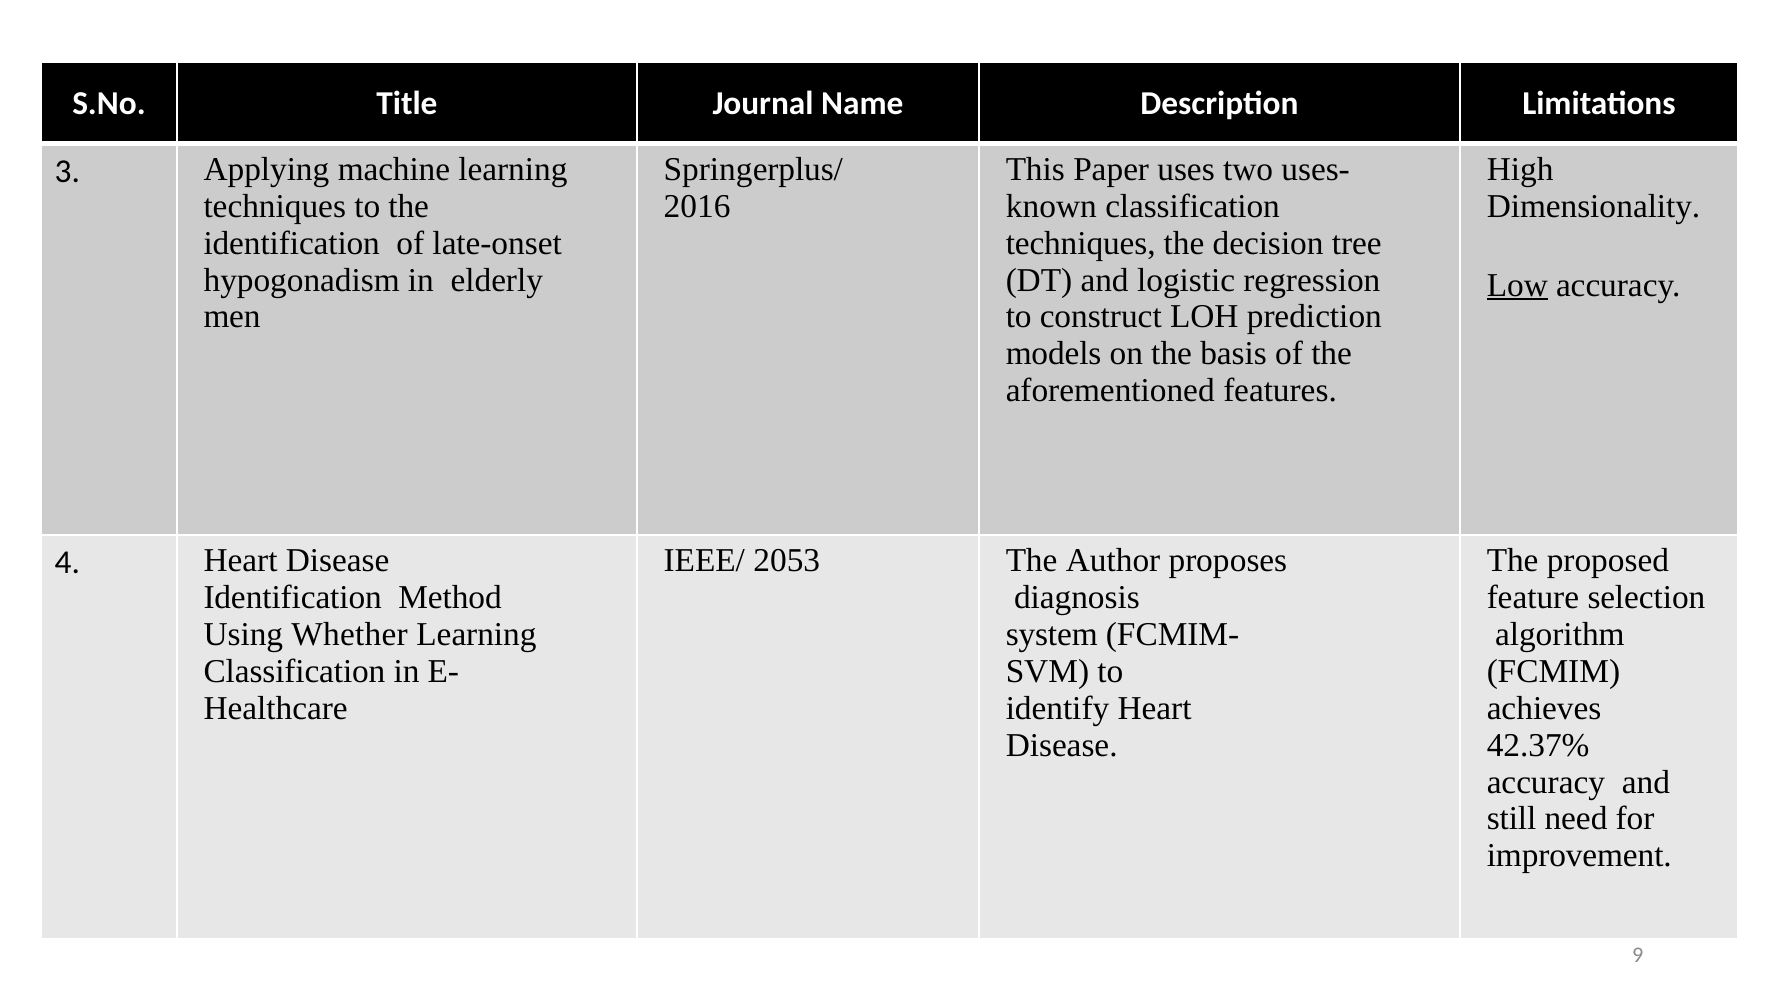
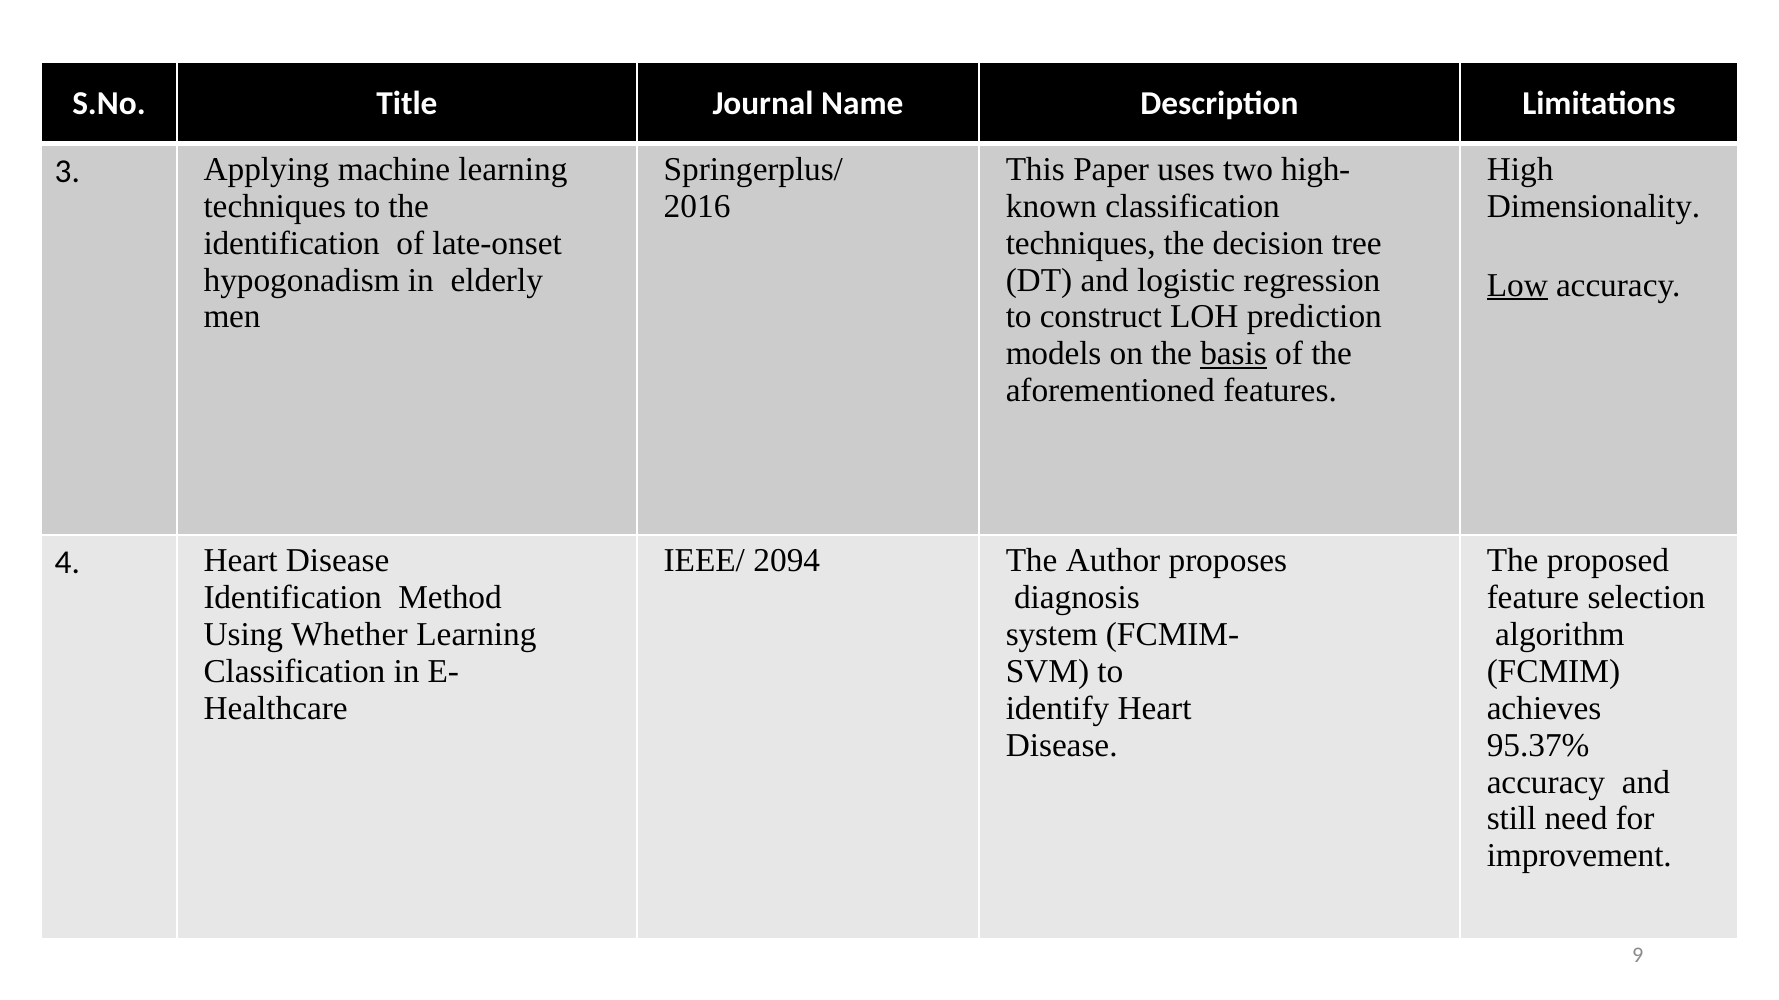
uses-: uses- -> high- (1316, 169)
basis underline: none -> present (1234, 354)
2053: 2053 -> 2094 (787, 561)
42.37%: 42.37% -> 95.37% (1538, 746)
